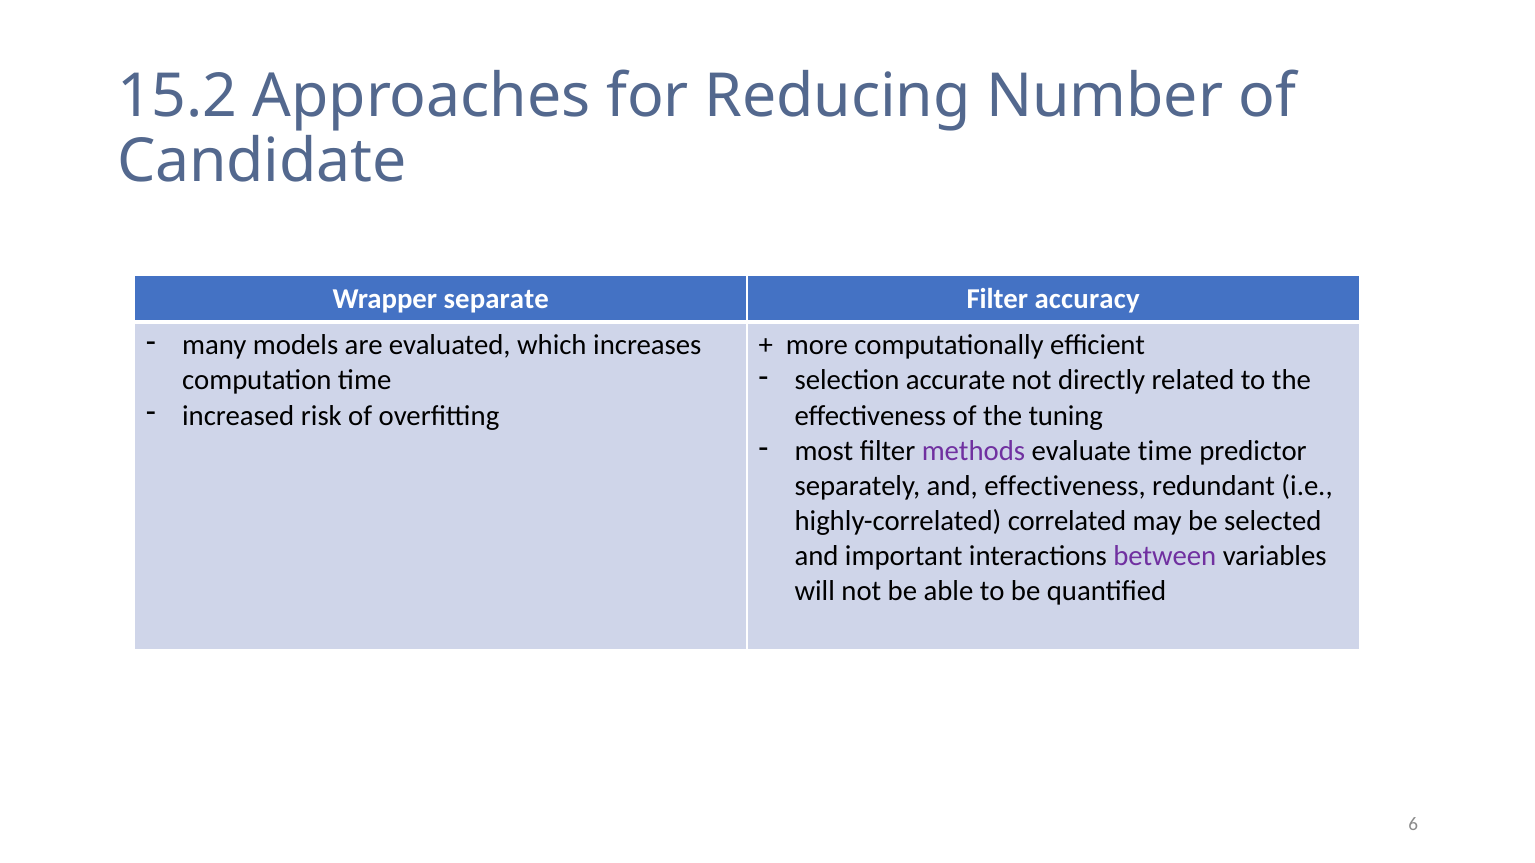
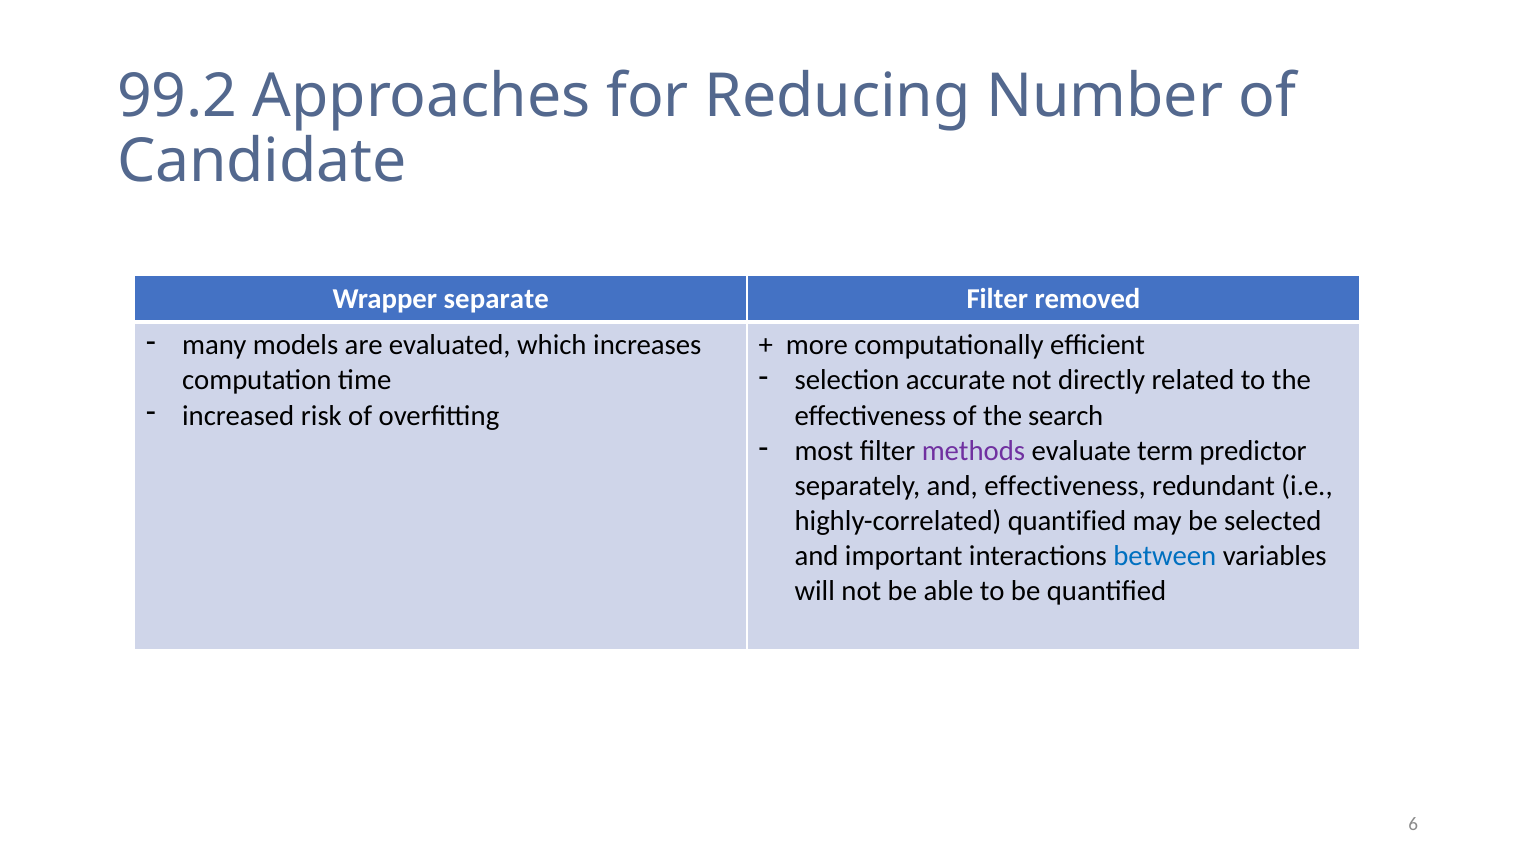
15.2: 15.2 -> 99.2 (177, 96)
accuracy: accuracy -> removed (1087, 299)
tuning: tuning -> search (1066, 416)
evaluate time: time -> term (1165, 451)
highly-correlated correlated: correlated -> quantified (1067, 521)
between colour: purple -> blue (1165, 556)
